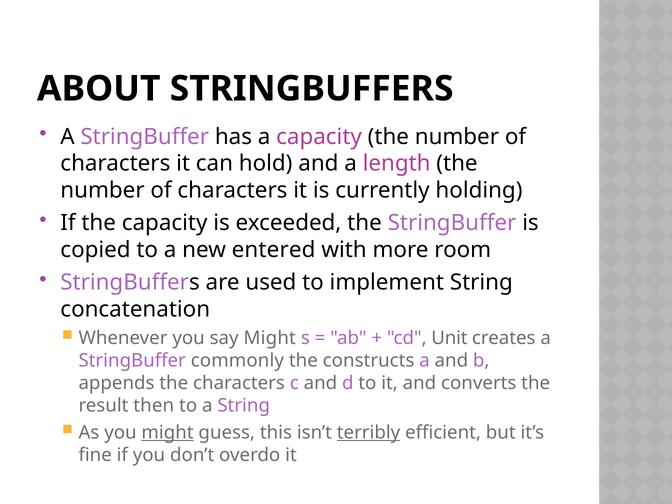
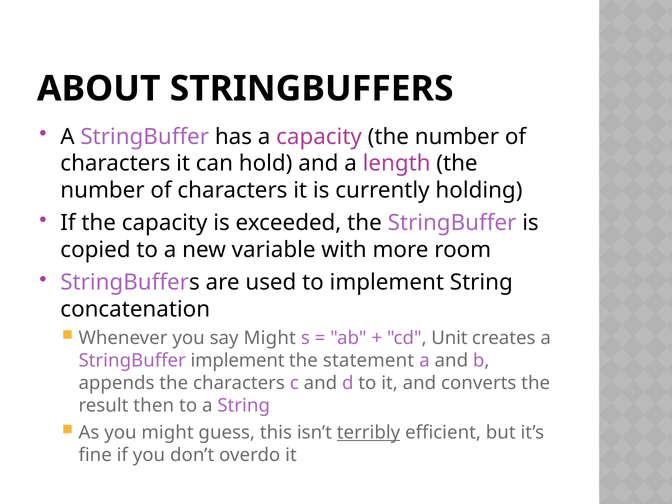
entered: entered -> variable (274, 250)
StringBuffer commonly: commonly -> implement (238, 361)
constructs: constructs -> statement (369, 361)
might underline: present -> none (168, 432)
